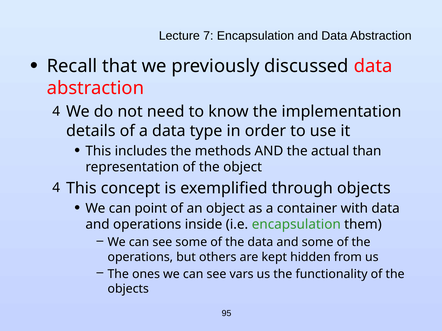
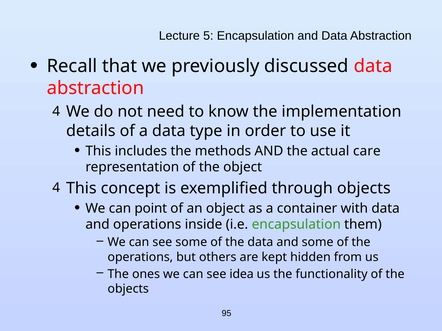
7: 7 -> 5 (208, 36)
than: than -> care (367, 151)
vars: vars -> idea (242, 275)
